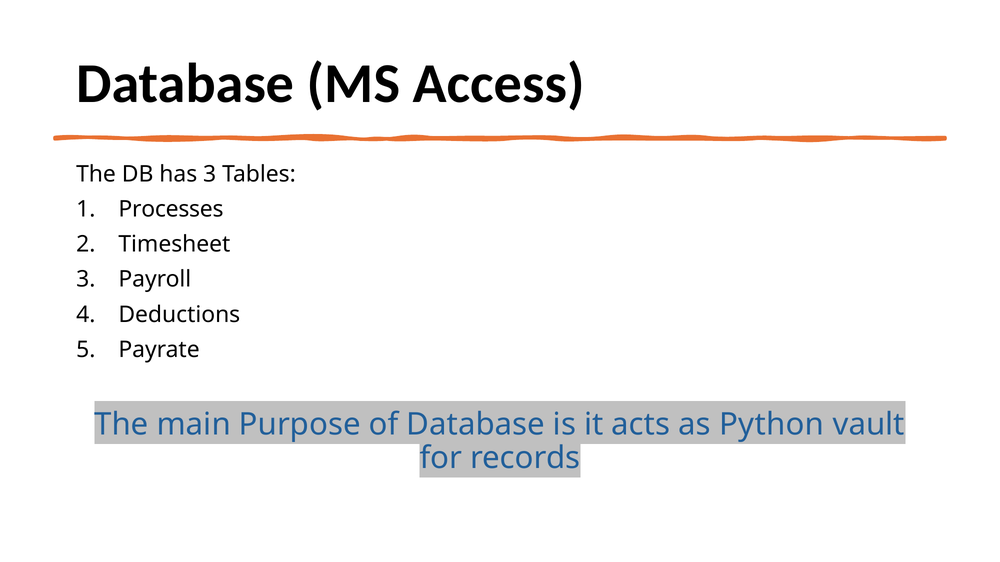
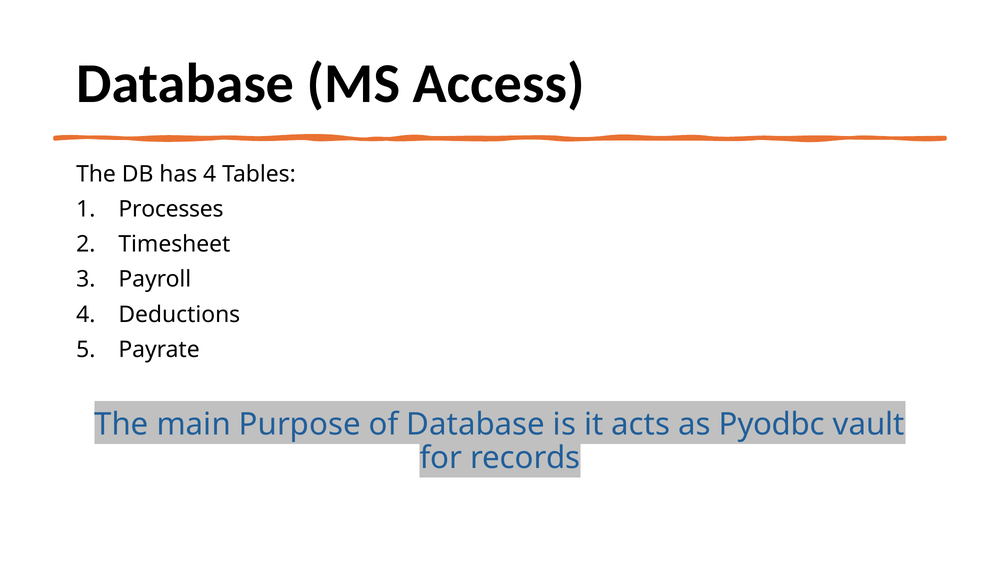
has 3: 3 -> 4 (210, 174)
Python: Python -> Pyodbc (772, 425)
